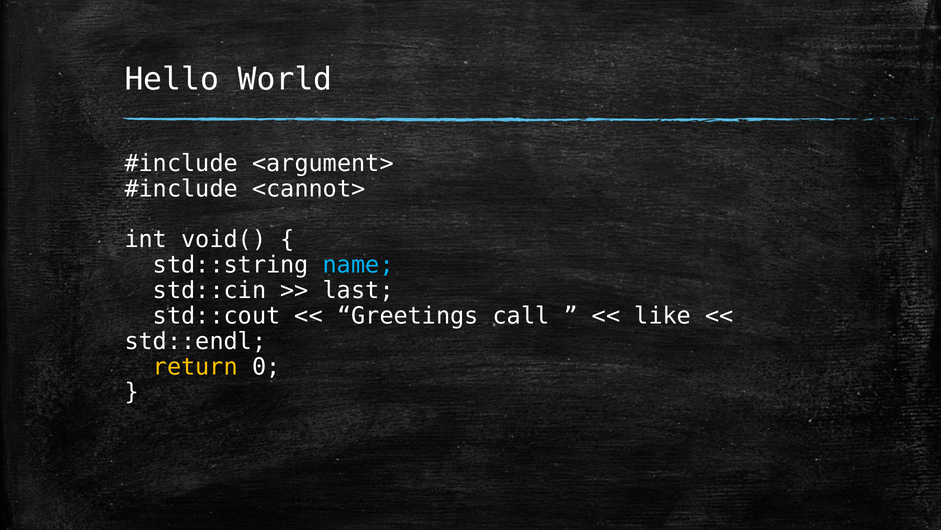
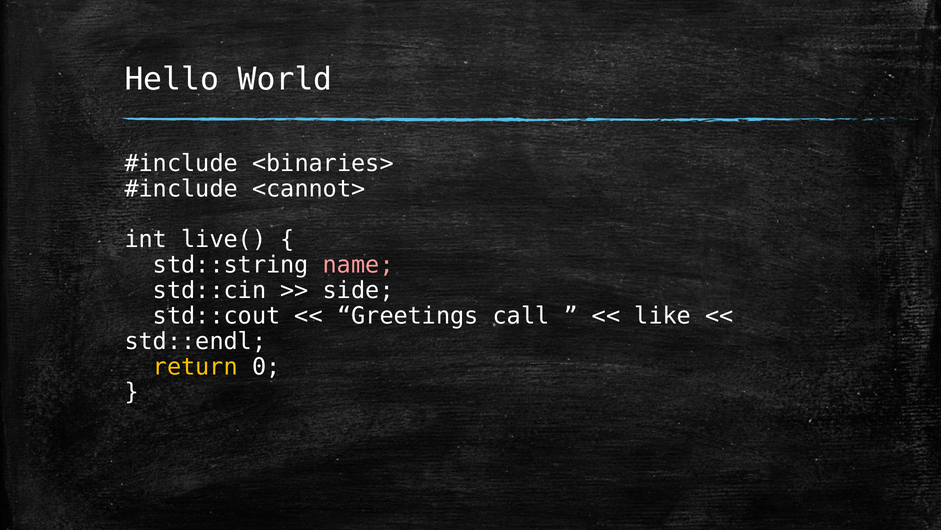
<argument>: <argument> -> <binaries> (323, 163)
void(: void( -> live( (224, 239)
name colour: light blue -> pink (358, 265)
last: last -> side (358, 290)
